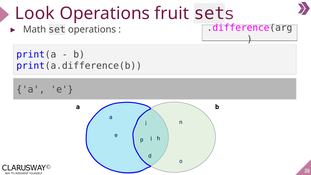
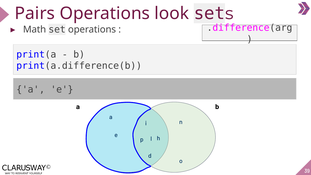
Look: Look -> Pairs (35, 13)
fruit: fruit -> look (172, 13)
